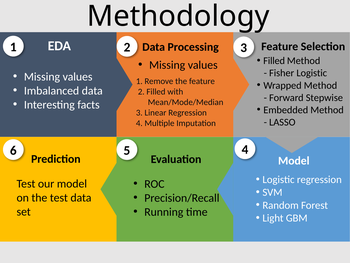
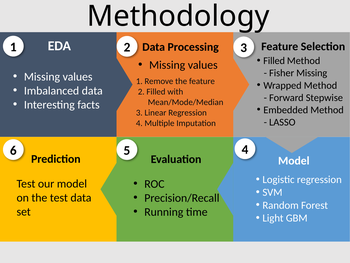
Fisher Logistic: Logistic -> Missing (312, 73)
